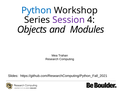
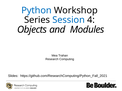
Session colour: purple -> blue (69, 20)
